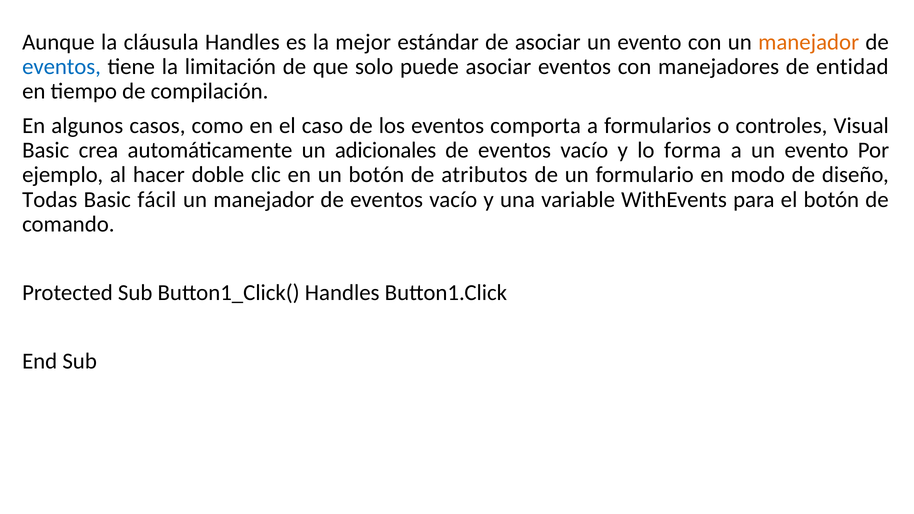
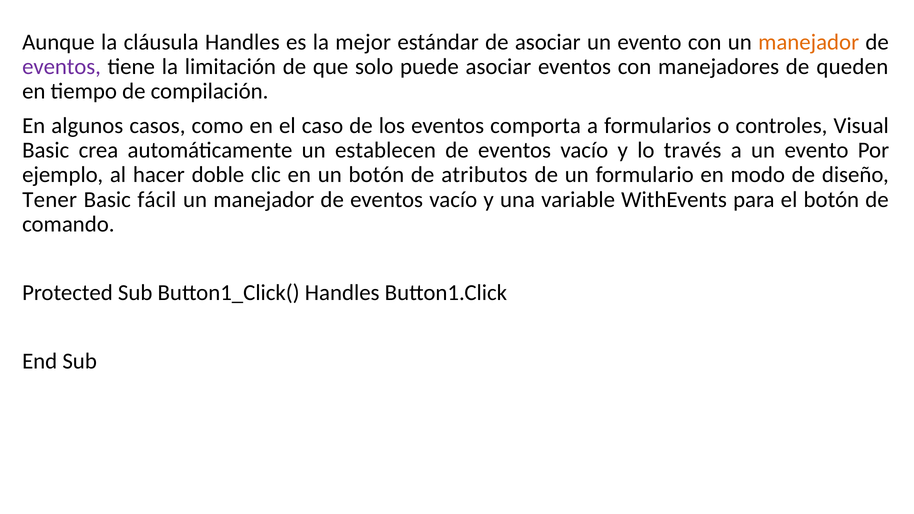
eventos colour: blue -> purple (61, 67)
entidad: entidad -> queden (852, 67)
adicionales: adicionales -> establecen (386, 150)
forma: forma -> través (693, 150)
Todas: Todas -> Tener (50, 200)
